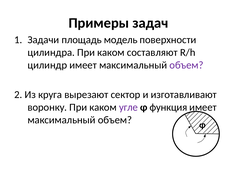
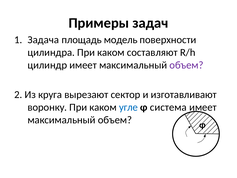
Задачи: Задачи -> Задача (43, 40)
угле colour: purple -> blue (128, 107)
функция: функция -> система (168, 107)
